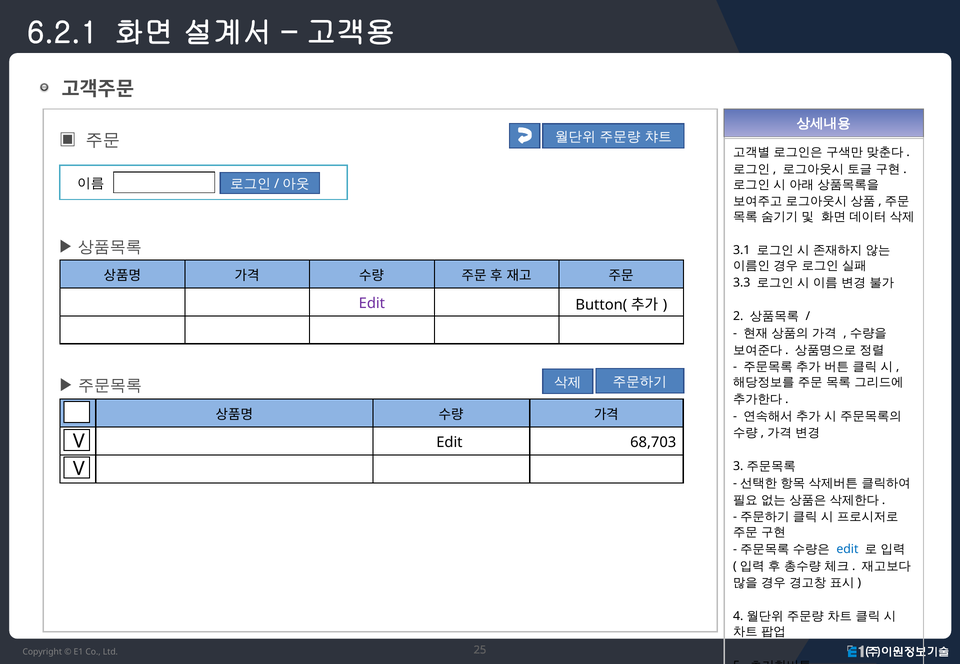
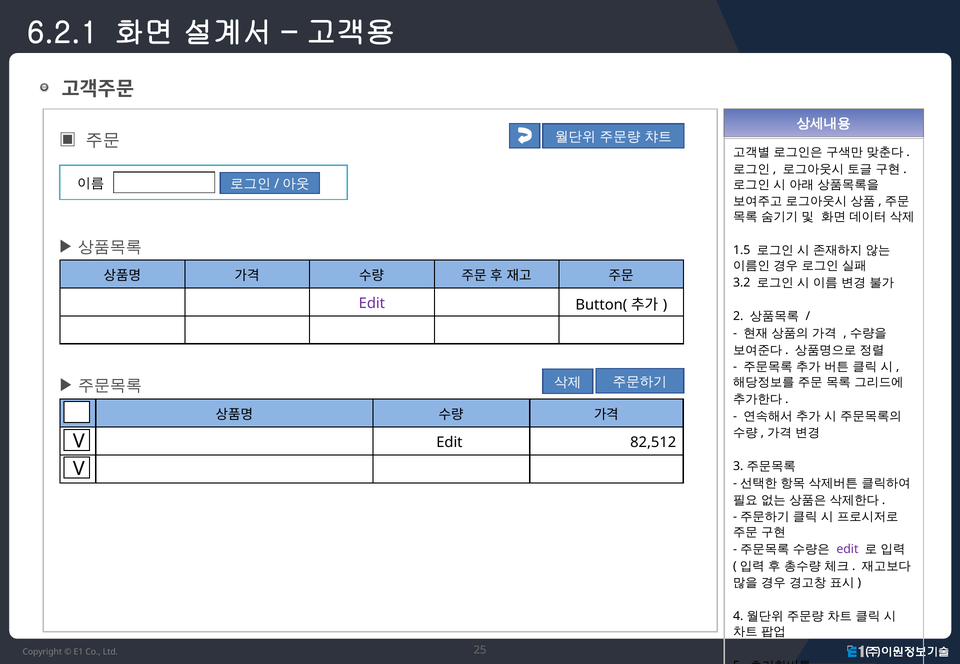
3.1: 3.1 -> 1.5 (742, 251)
3.3: 3.3 -> 3.2 (742, 283)
68,703: 68,703 -> 82,512 (653, 443)
edit colour: blue -> purple (847, 550)
